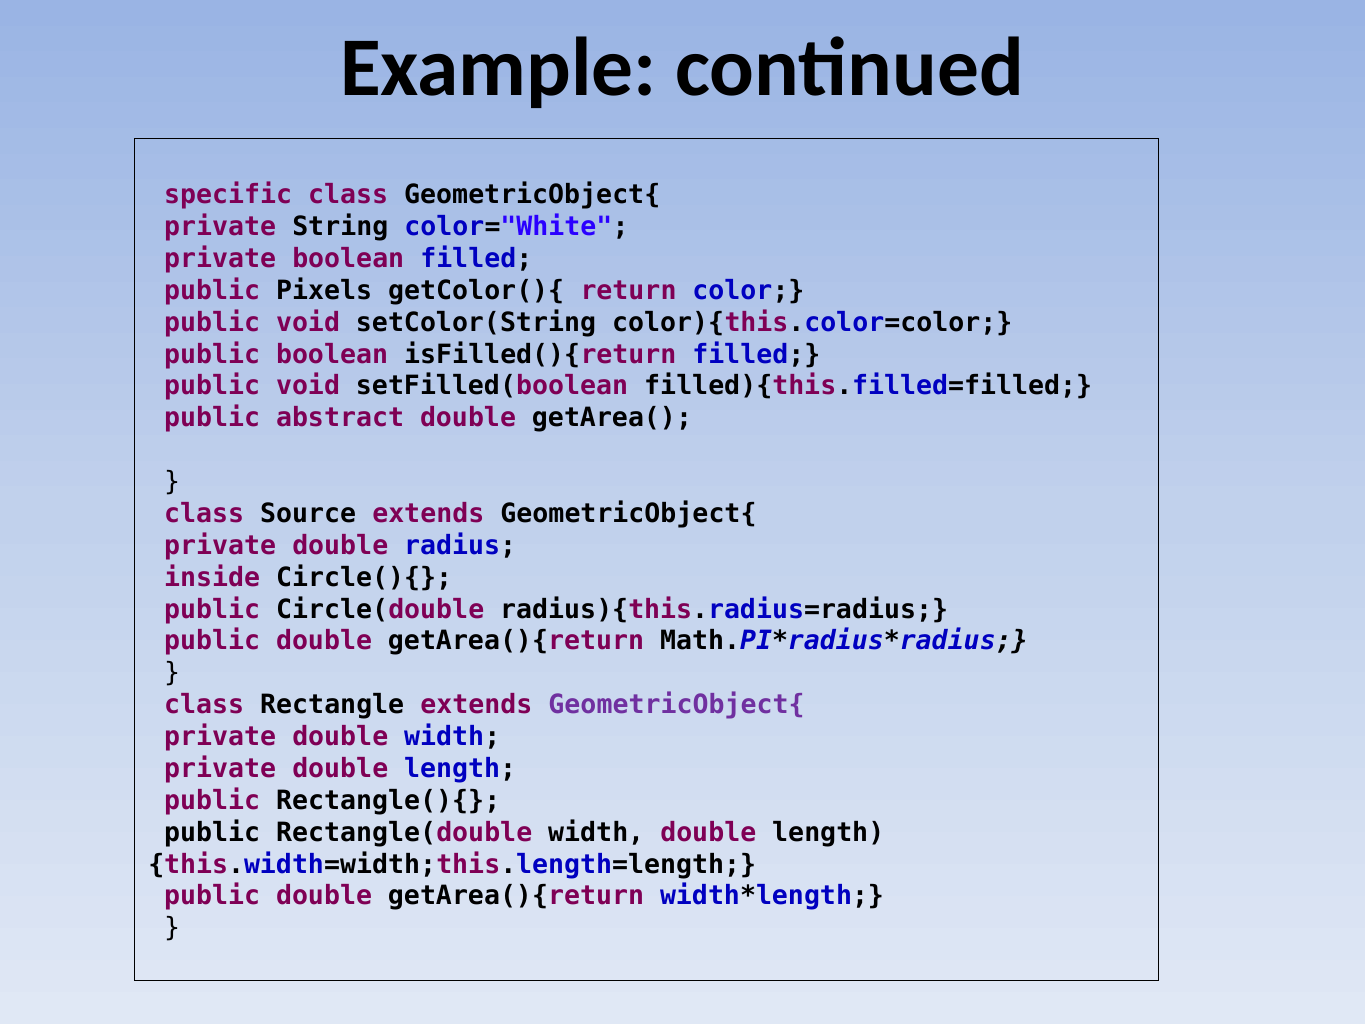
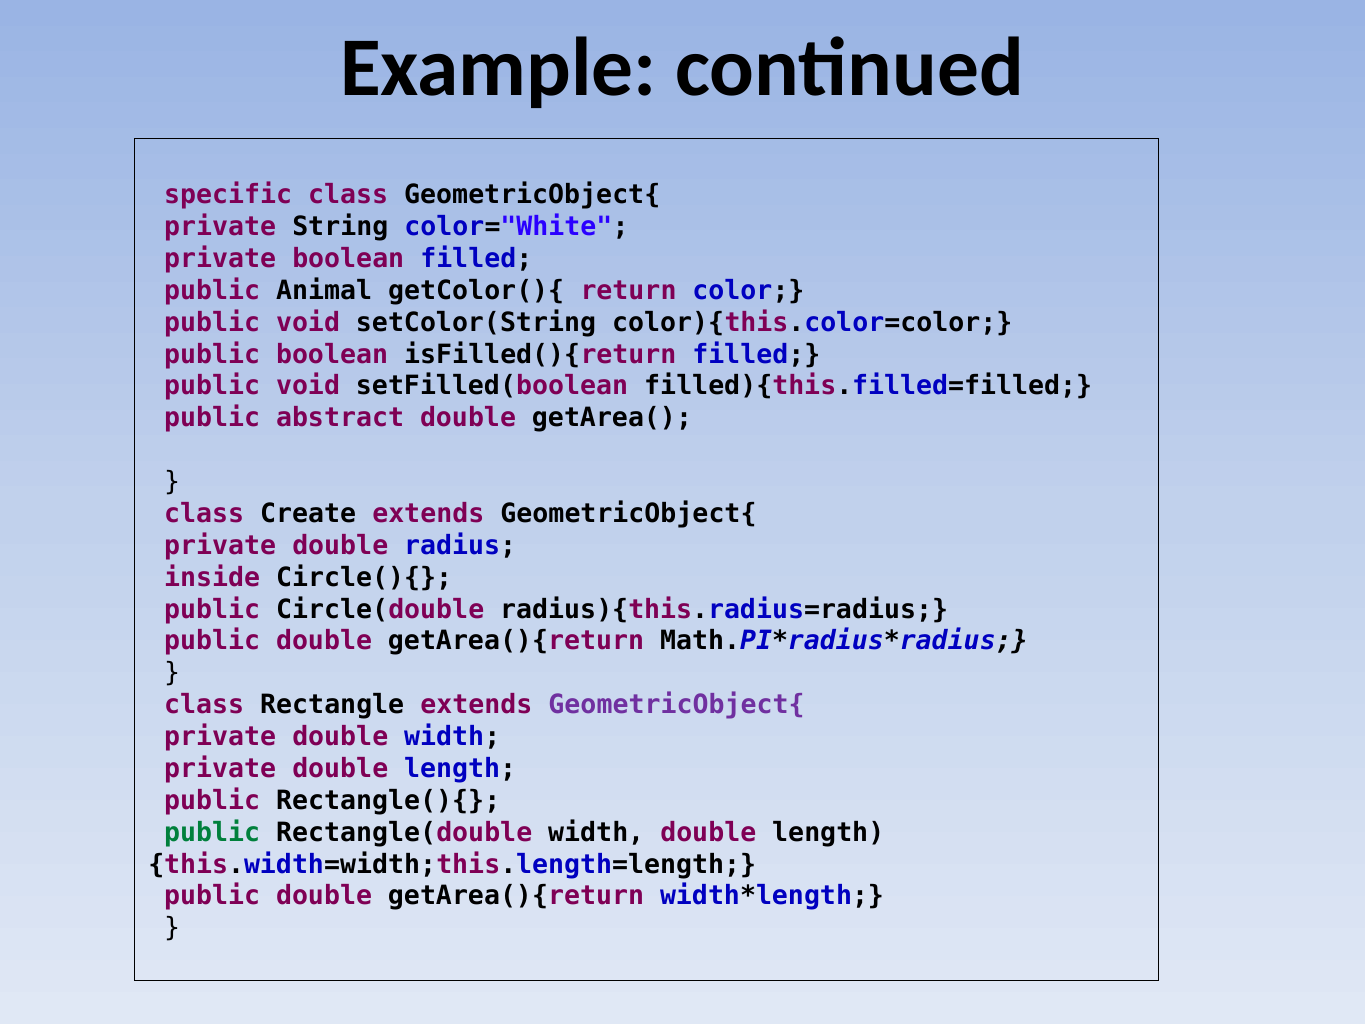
Pixels: Pixels -> Animal (324, 290)
Source: Source -> Create (308, 514)
public colour: black -> green (212, 832)
